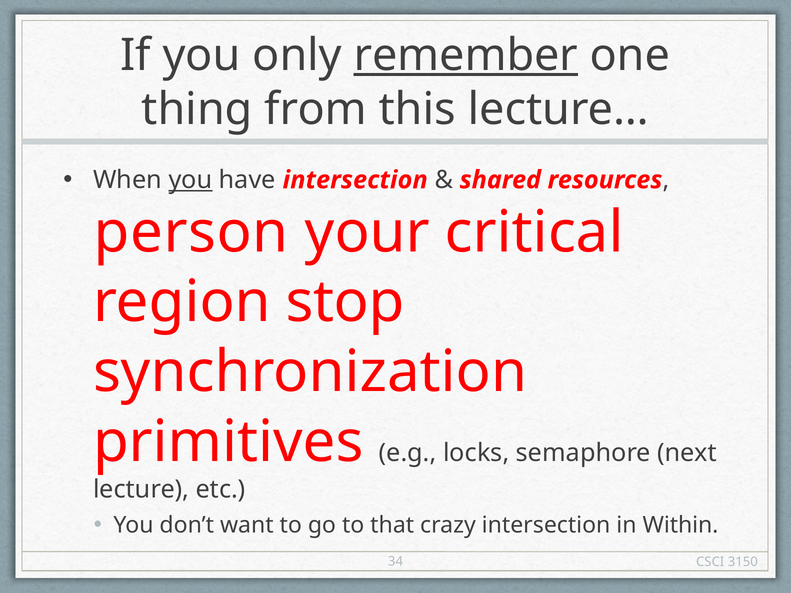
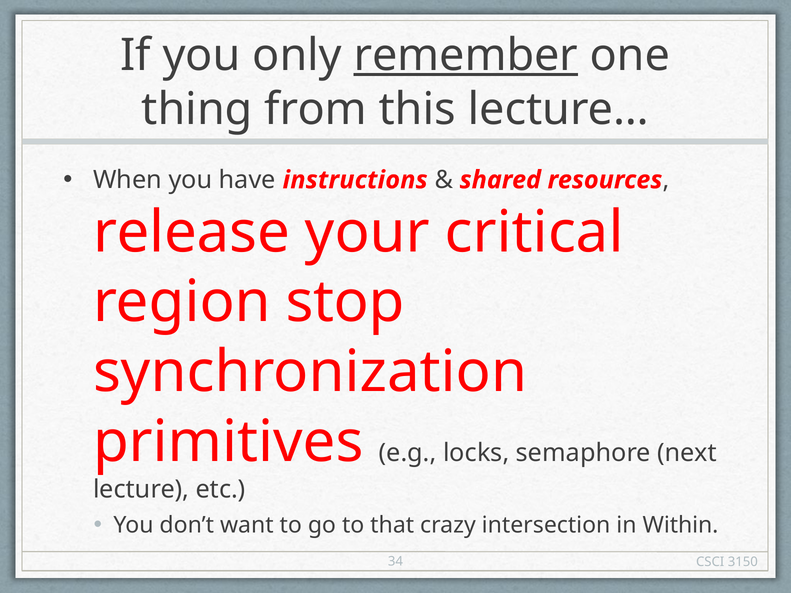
you underline: present -> none (190, 180)
have intersection: intersection -> instructions (355, 180)
person: person -> release (191, 232)
